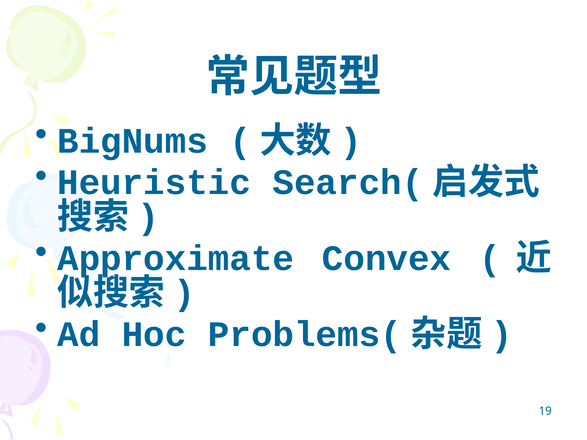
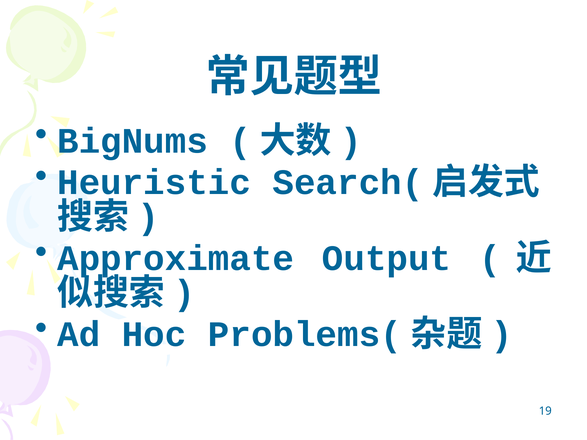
Convex: Convex -> Output (387, 259)
